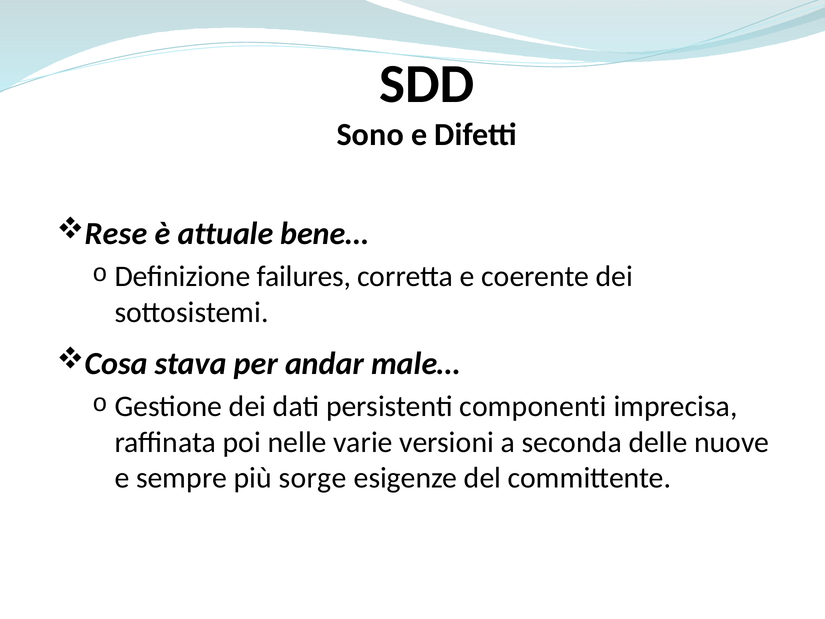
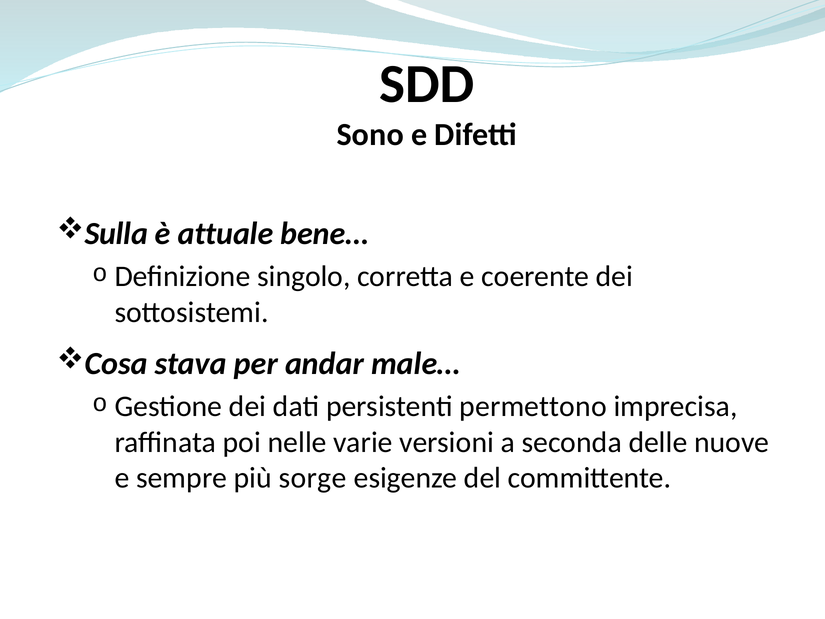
Rese: Rese -> Sulla (116, 233)
failures: failures -> singolo (304, 276)
componenti: componenti -> permettono (533, 406)
